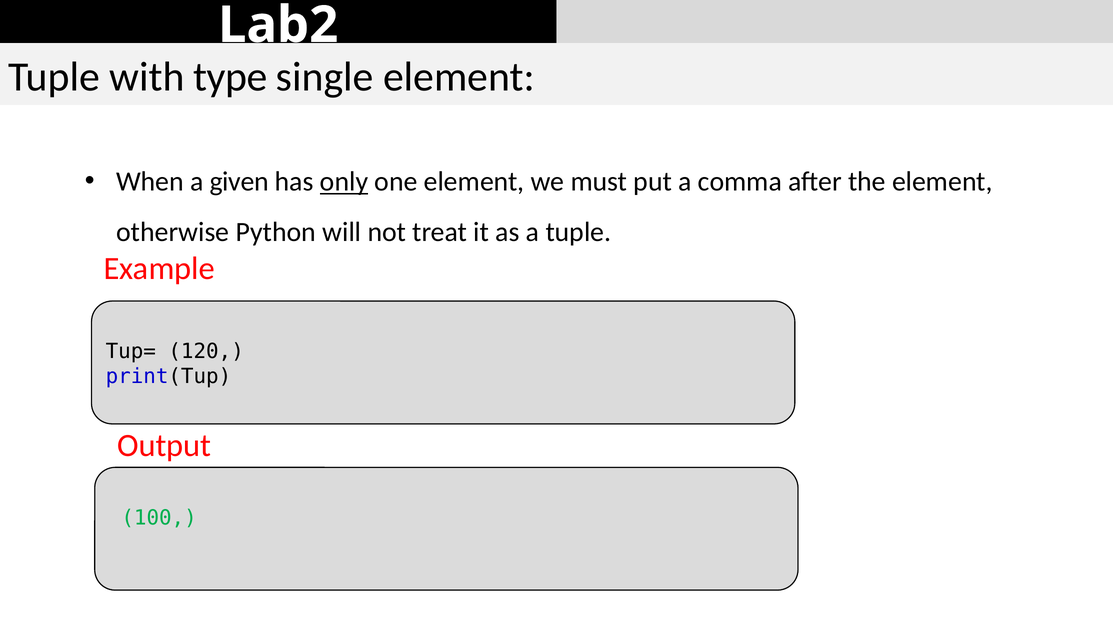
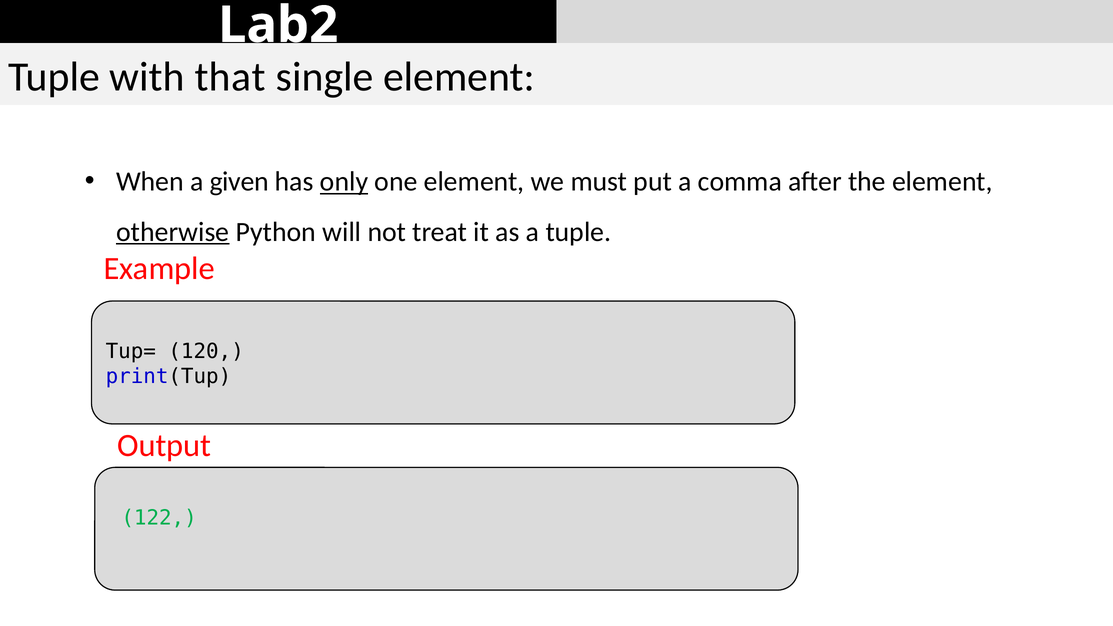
type: type -> that (230, 77)
otherwise underline: none -> present (173, 232)
100: 100 -> 122 (159, 518)
